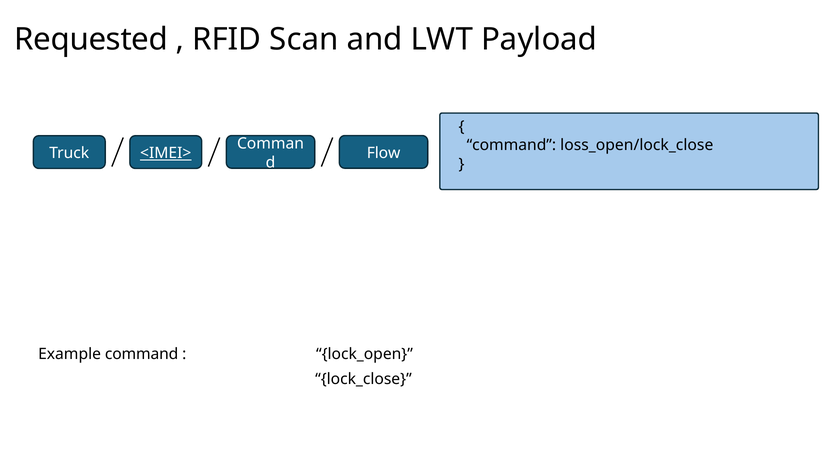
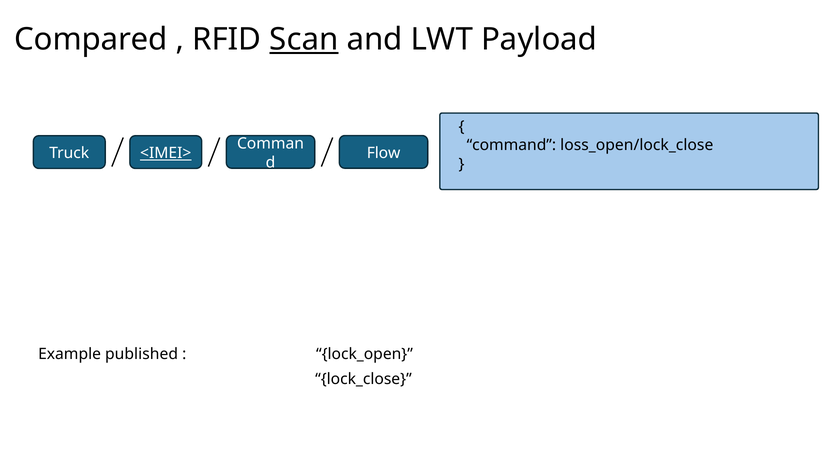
Requested: Requested -> Compared (91, 40)
Scan underline: none -> present (304, 40)
Example command: command -> published (142, 354)
